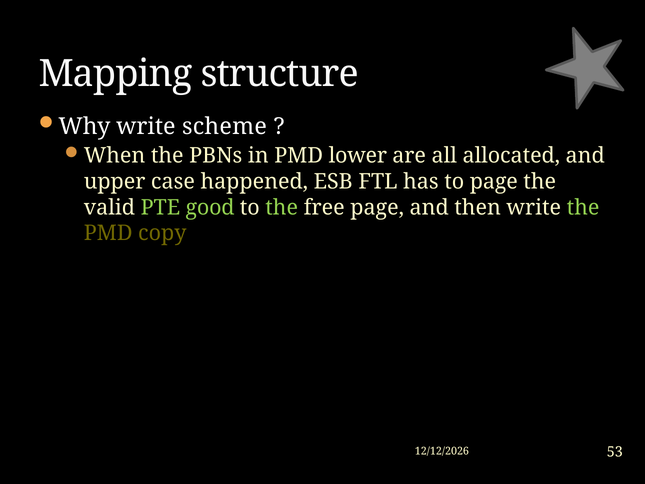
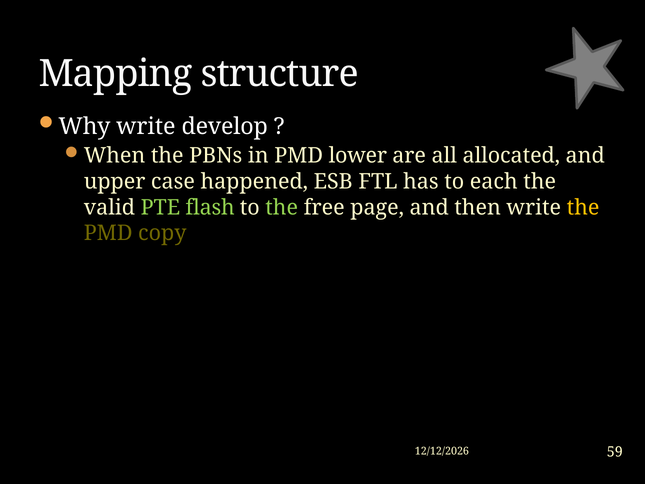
scheme: scheme -> develop (225, 126)
to page: page -> each (494, 182)
good: good -> flash (210, 207)
the colour: light green -> yellow (583, 207)
53: 53 -> 59 (615, 452)
